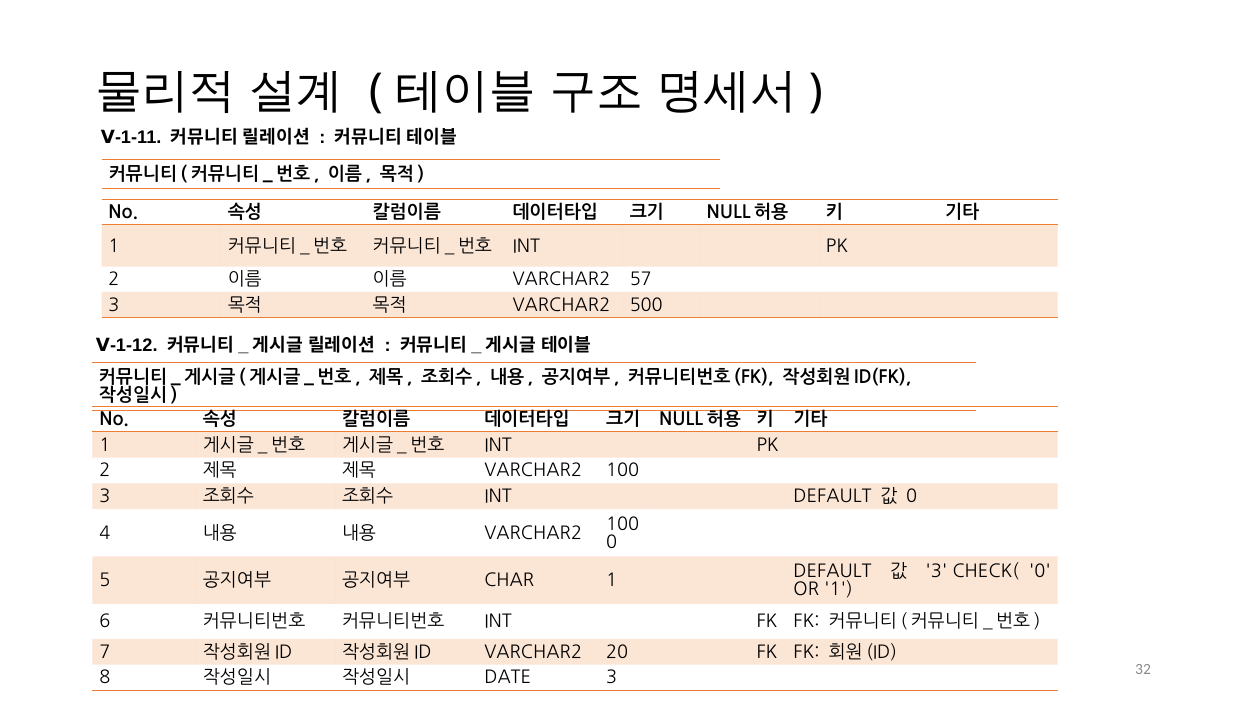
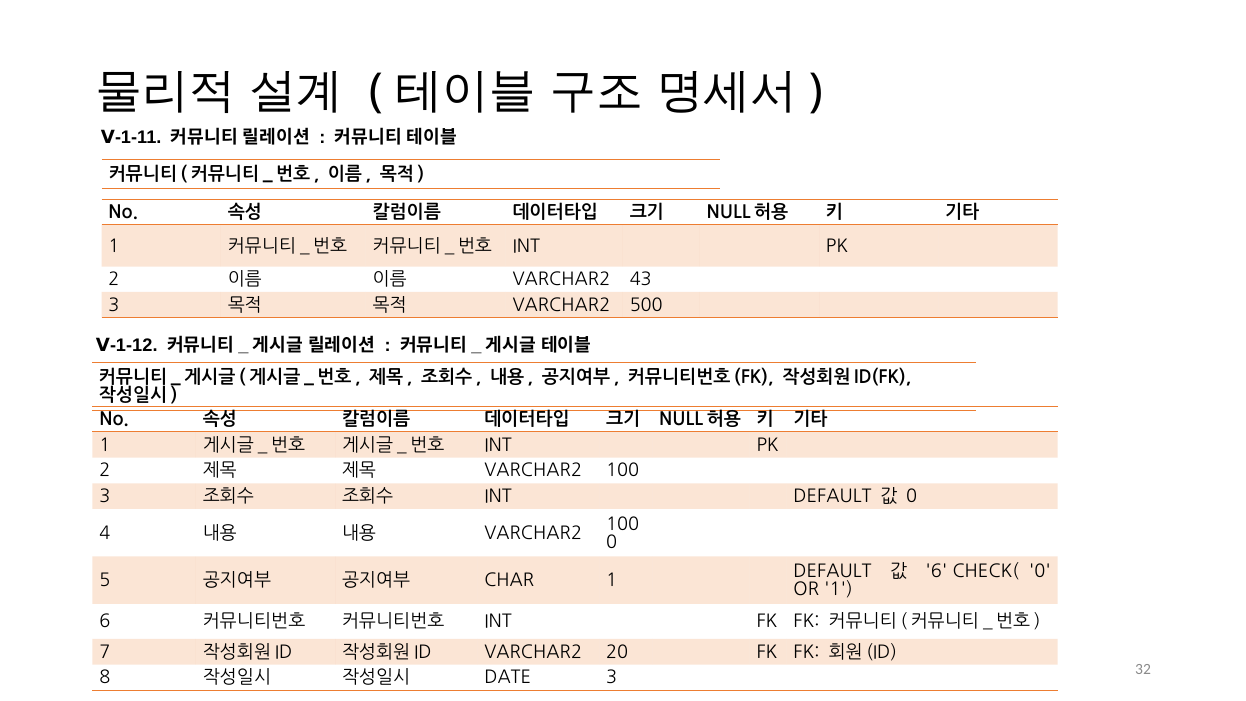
57: 57 -> 43 (641, 280)
3: 3 -> 6 (936, 571)
